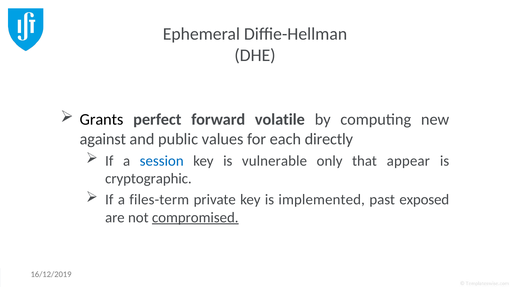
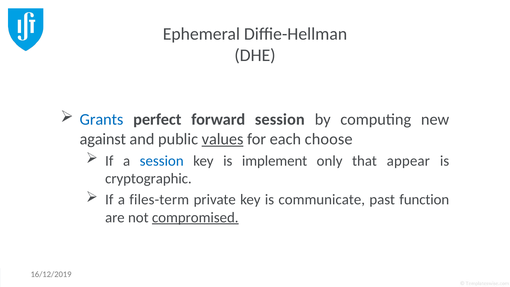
Grants colour: black -> blue (102, 119)
forward volatile: volatile -> session (280, 119)
values underline: none -> present (223, 139)
directly: directly -> choose (329, 139)
vulnerable: vulnerable -> implement (275, 161)
implemented: implemented -> communicate (322, 200)
exposed: exposed -> function (424, 200)
